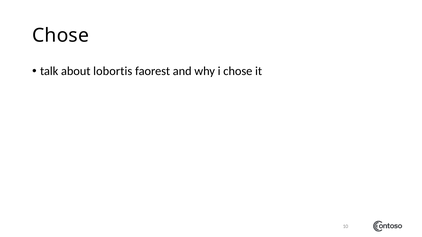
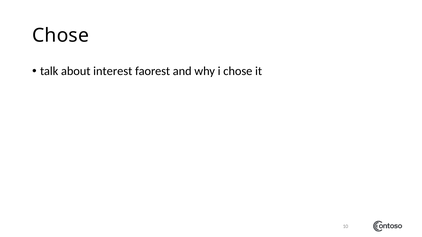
lobortis: lobortis -> interest (113, 71)
